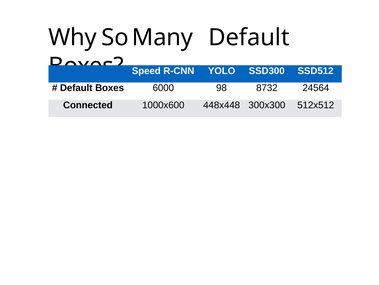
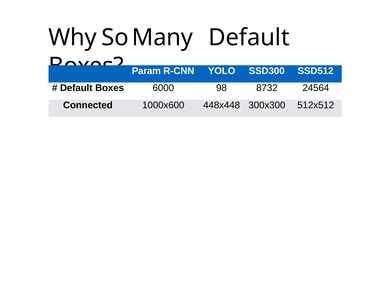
Speed: Speed -> Param (146, 71)
